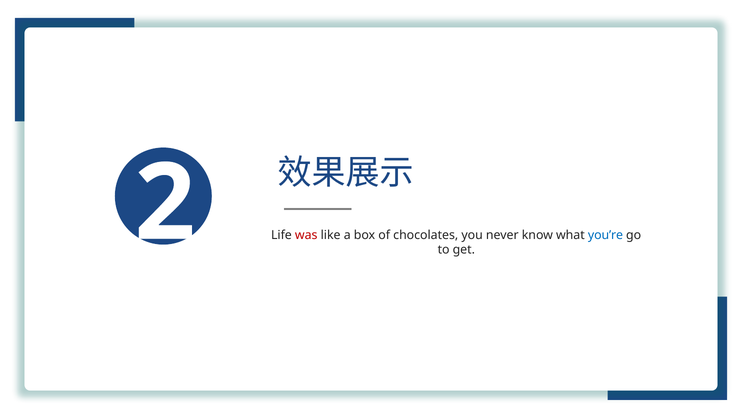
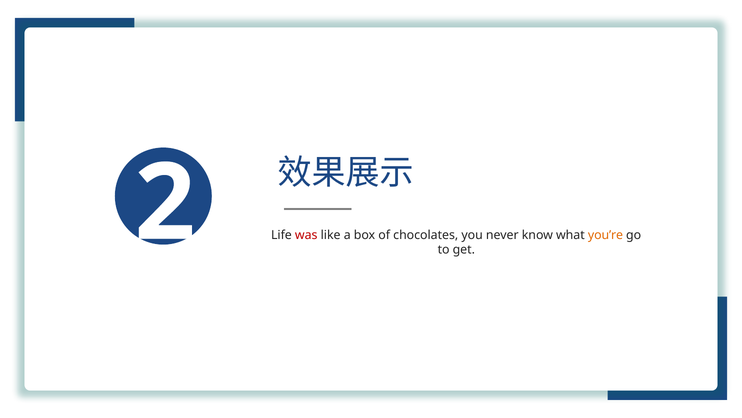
you’re colour: blue -> orange (605, 235)
